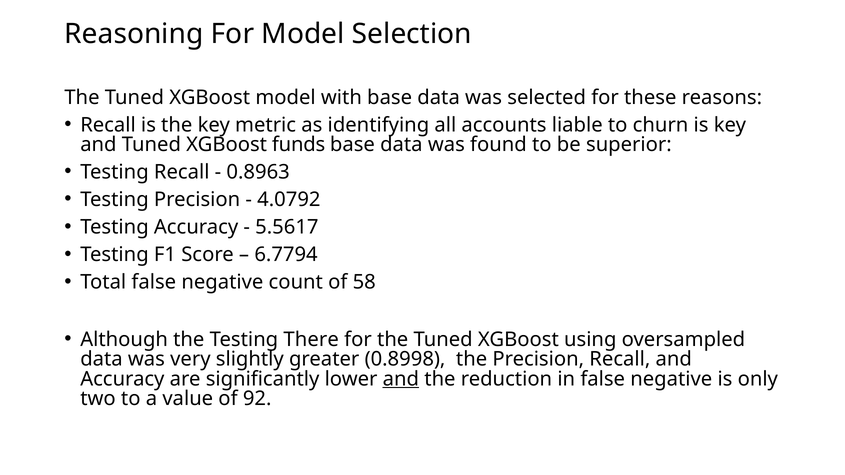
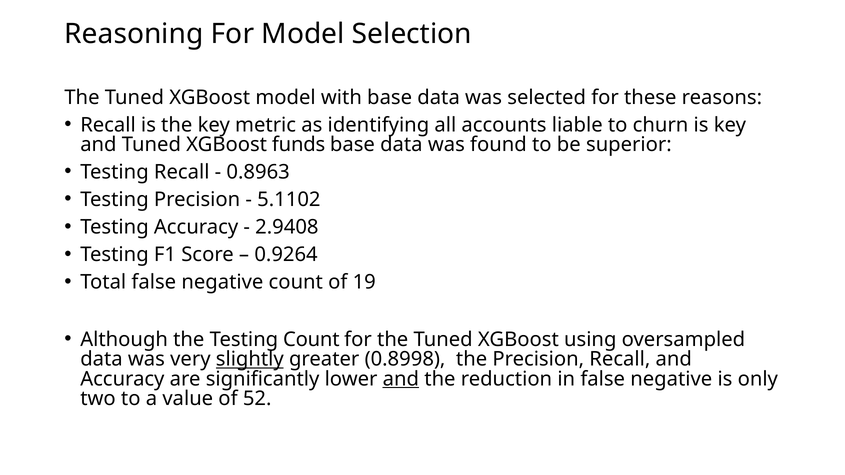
4.0792: 4.0792 -> 5.1102 (289, 200)
5.5617: 5.5617 -> 2.9408 (287, 227)
6.7794: 6.7794 -> 0.9264 (286, 255)
58: 58 -> 19 (364, 282)
Testing There: There -> Count (311, 340)
slightly underline: none -> present (250, 359)
92: 92 -> 52 (257, 399)
